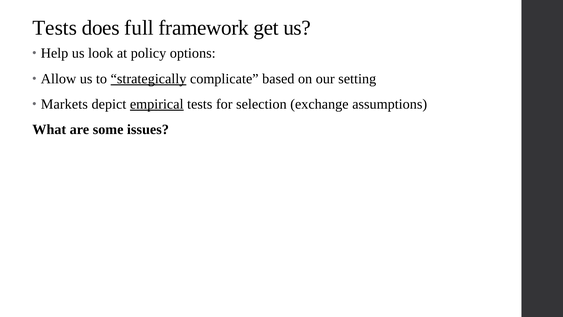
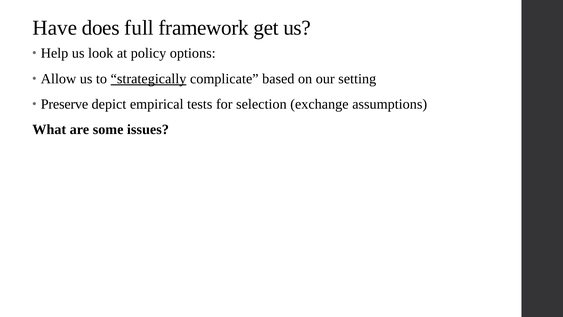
Tests: Tests -> Have (55, 28)
Markets: Markets -> Preserve (64, 104)
empirical underline: present -> none (157, 104)
